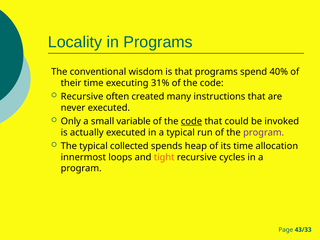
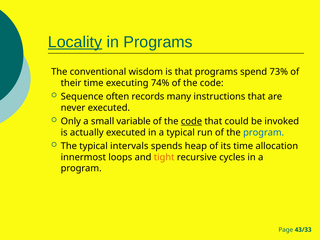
Locality underline: none -> present (75, 42)
40%: 40% -> 73% (279, 72)
31%: 31% -> 74% (160, 83)
Recursive: Recursive -> Sequence (82, 97)
created: created -> records (148, 97)
program colour: purple -> blue (264, 132)
collected: collected -> intervals (129, 146)
